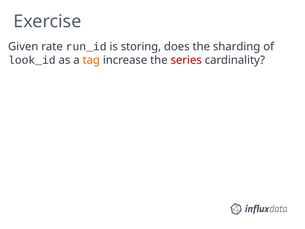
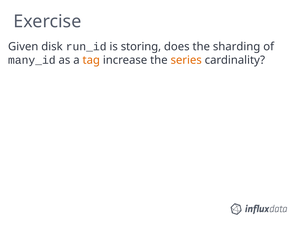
rate: rate -> disk (52, 47)
look_id: look_id -> many_id (32, 60)
series colour: red -> orange (186, 60)
